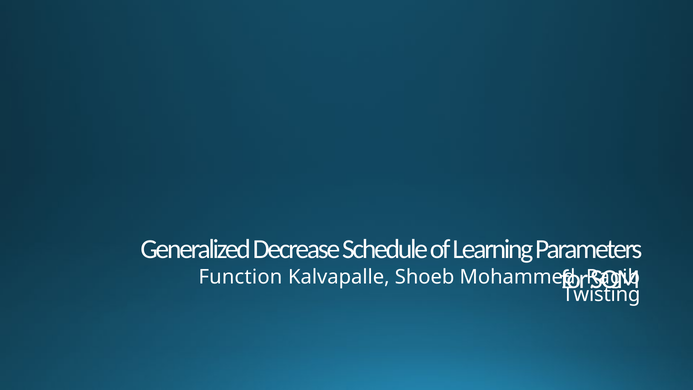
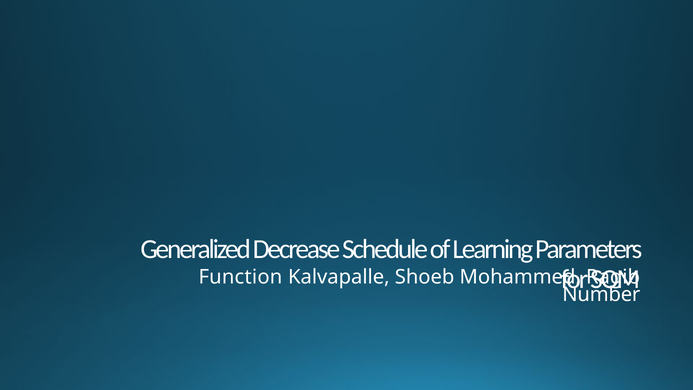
Twisting: Twisting -> Number (601, 294)
